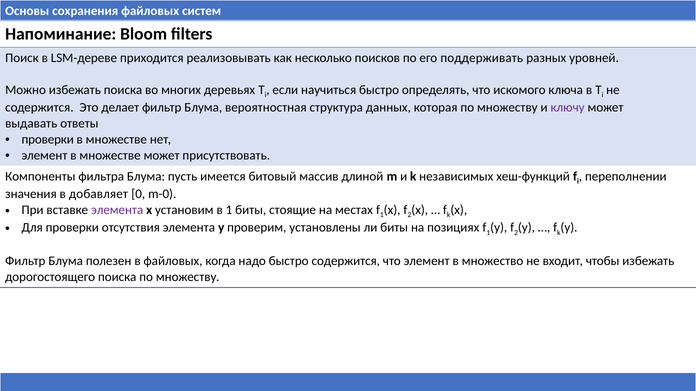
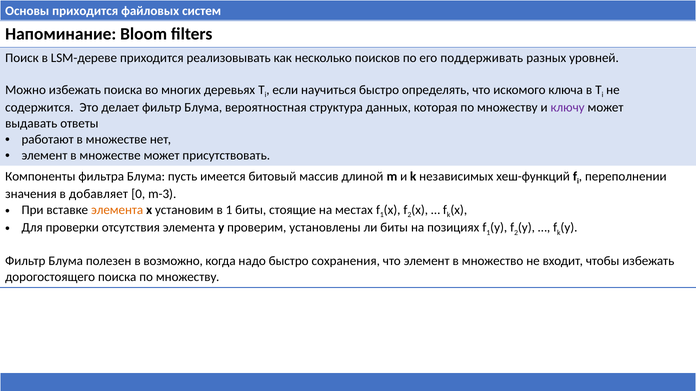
Основы сохранения: сохранения -> приходится (85, 11)
проверки: проверки -> работают (48, 139)
m-0: m-0 -> m-3 (162, 194)
элемента colour: purple -> orange (117, 210)
в файловых: файловых -> возможно (173, 262)
быстро содержится: содержится -> сохранения (346, 262)
